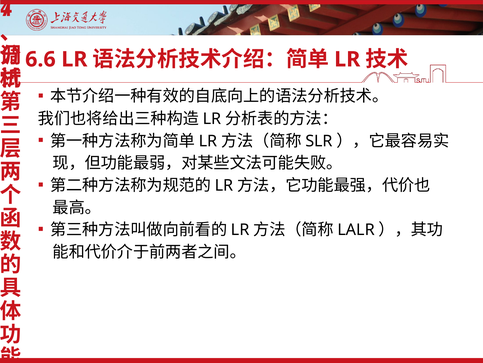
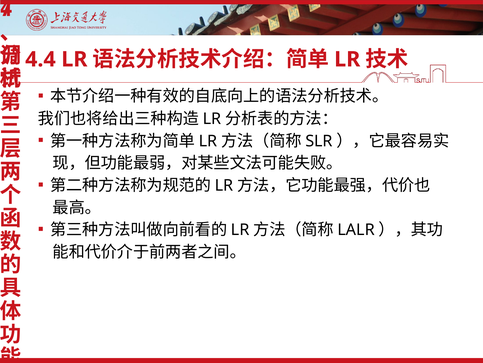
6.6: 6.6 -> 4.4 (40, 59)
